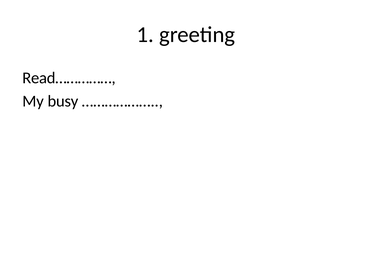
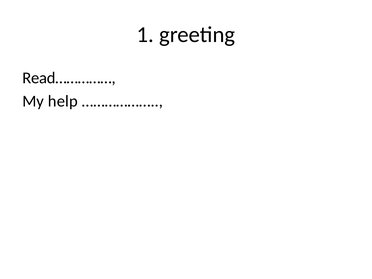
busy: busy -> help (63, 101)
